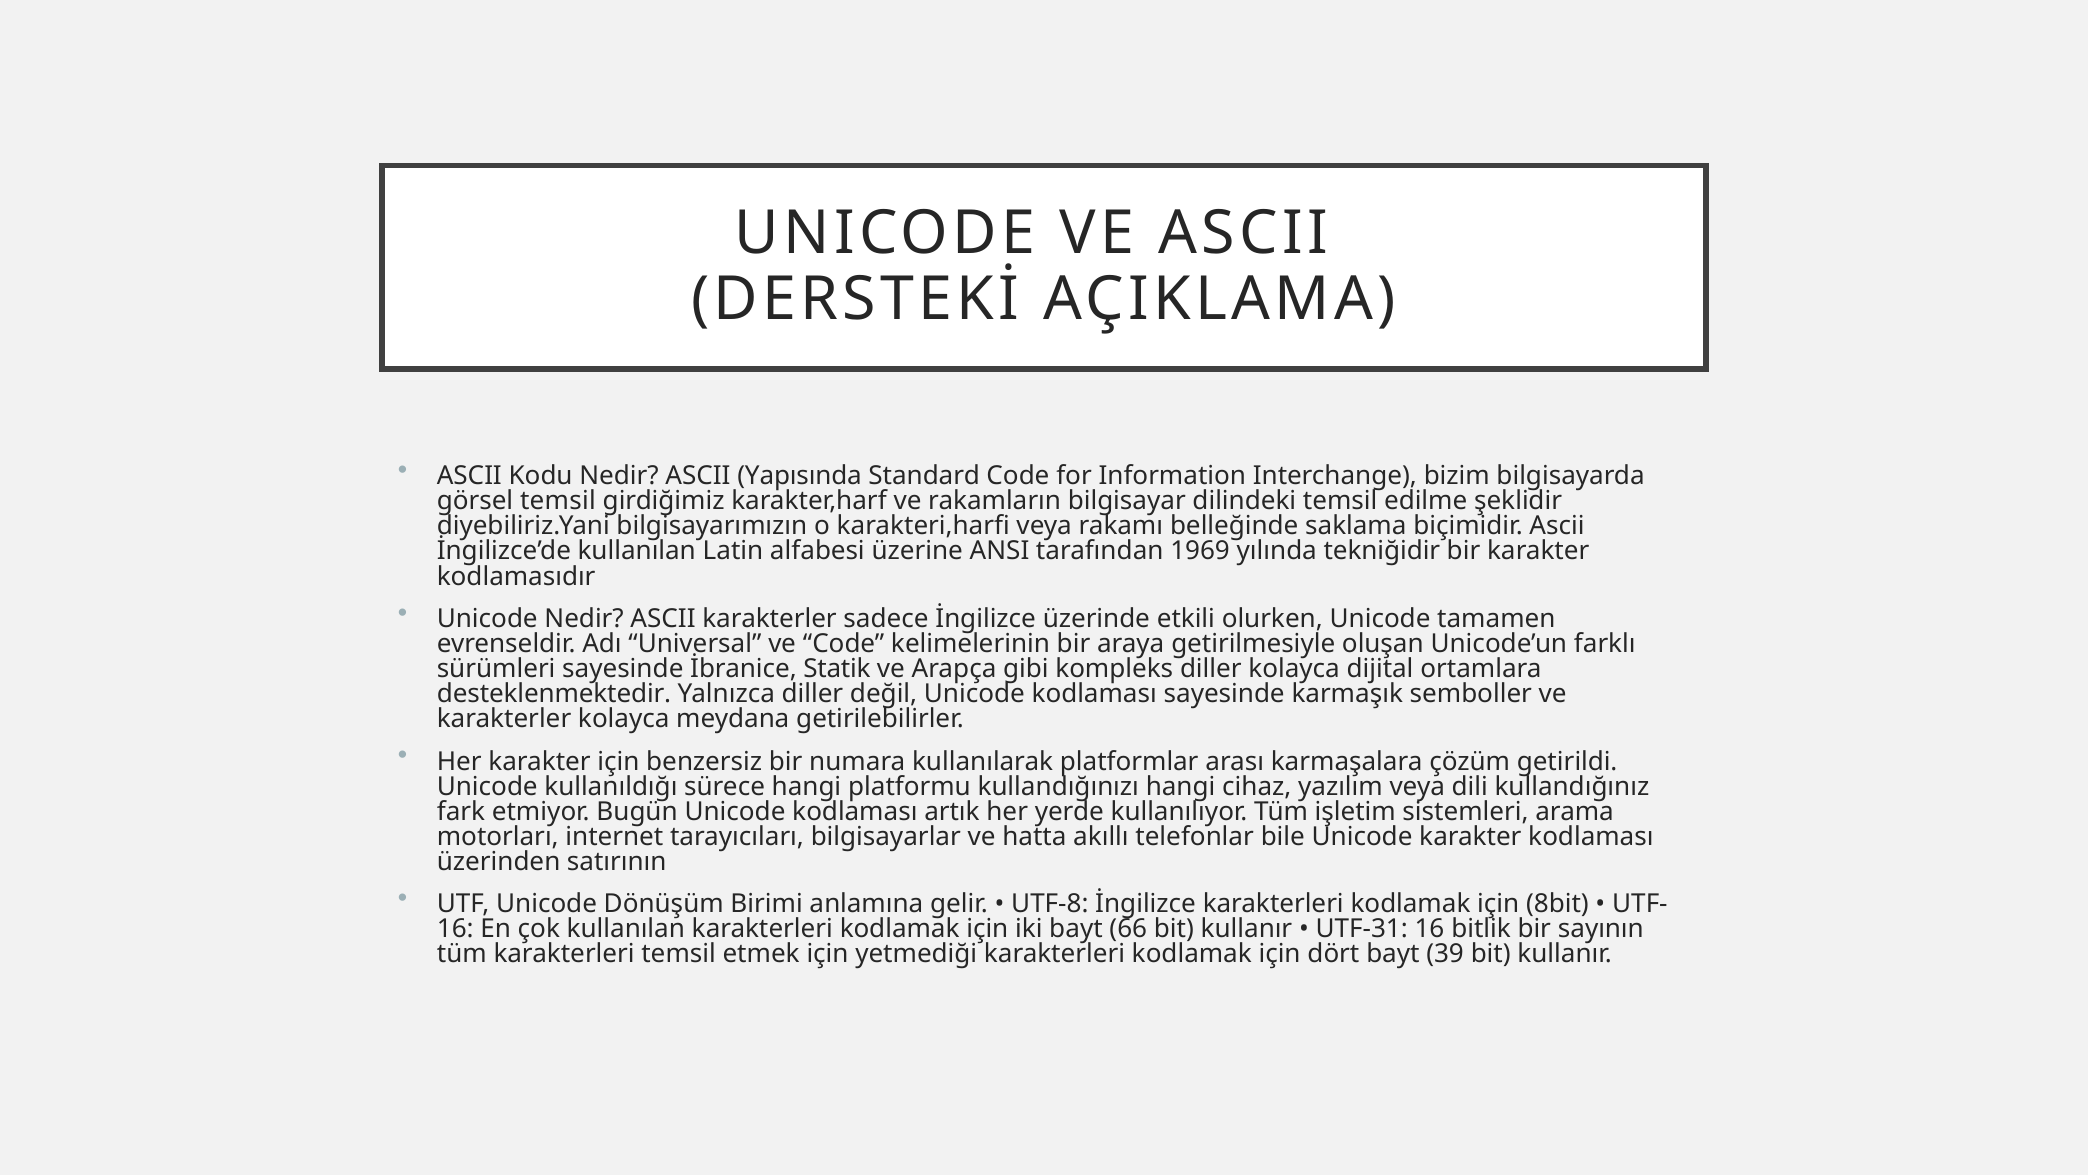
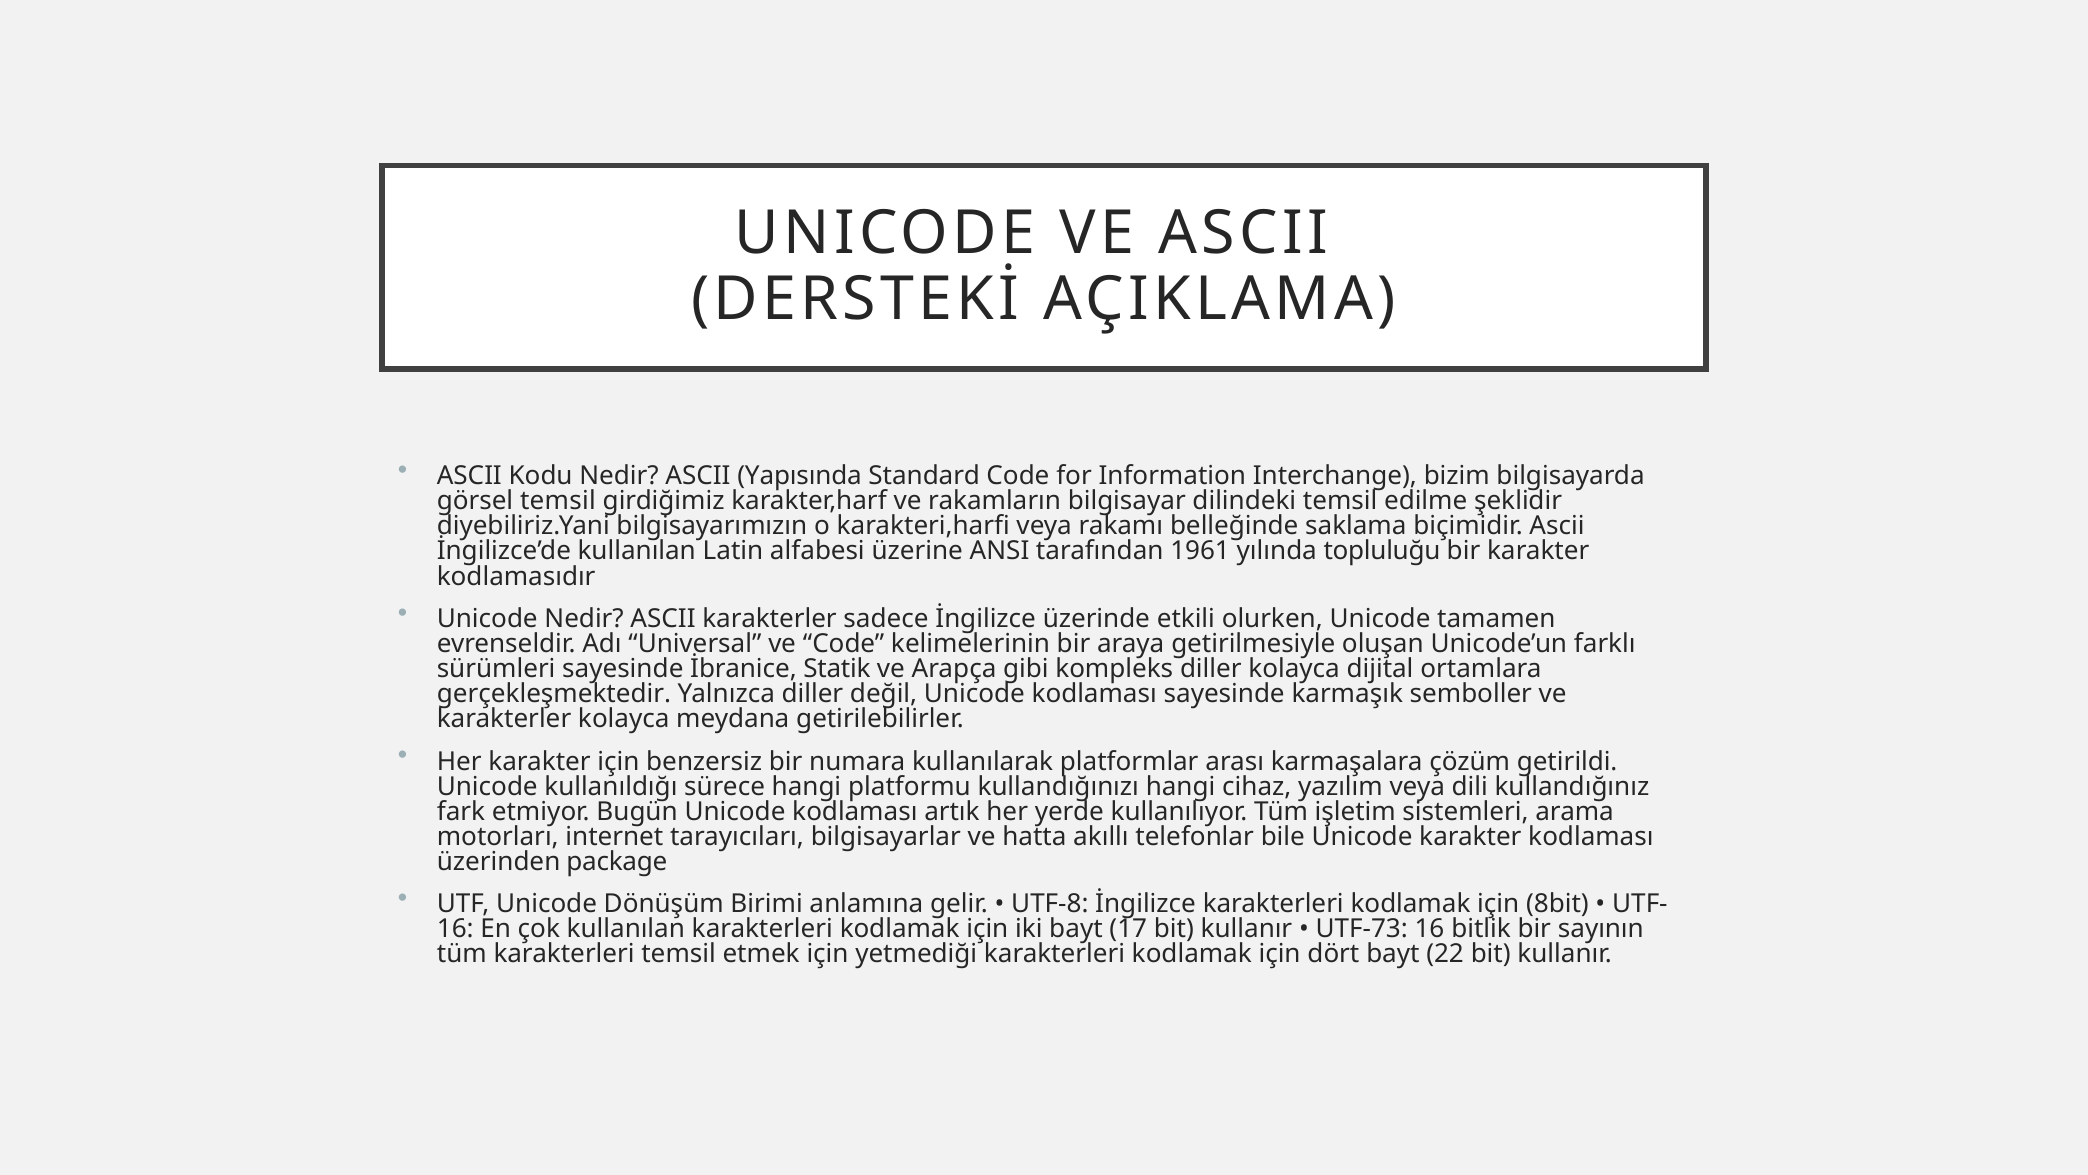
1969: 1969 -> 1961 (1200, 551)
tekniğidir: tekniğidir -> topluluğu (1382, 551)
desteklenmektedir: desteklenmektedir -> gerçekleşmektedir (554, 694)
satırının: satırının -> package (617, 861)
66: 66 -> 17 (1128, 929)
UTF-31: UTF-31 -> UTF-73 (1362, 929)
39: 39 -> 22 (1445, 954)
